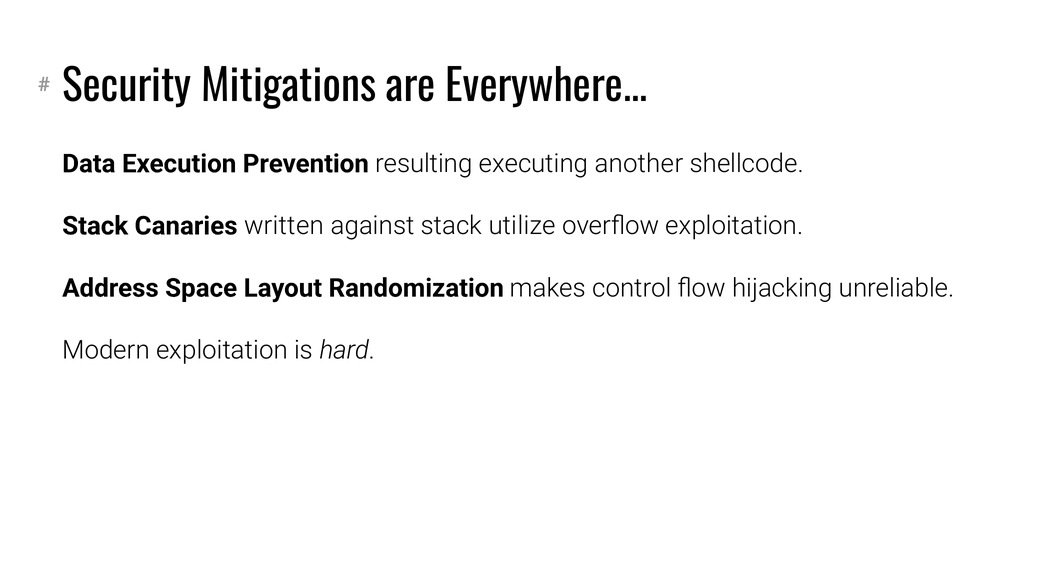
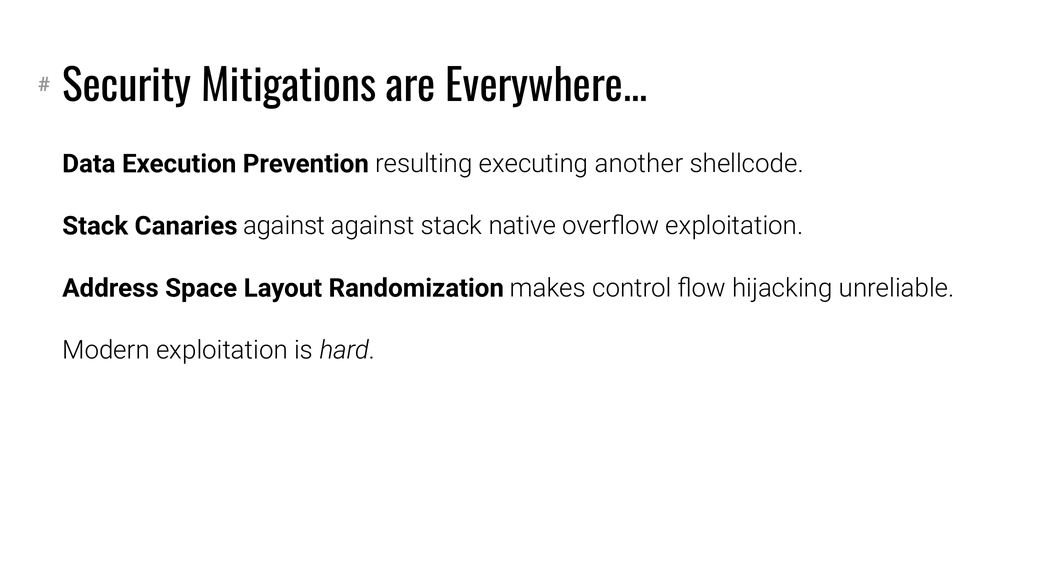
Canaries written: written -> against (284, 226)
utilize: utilize -> native (522, 226)
